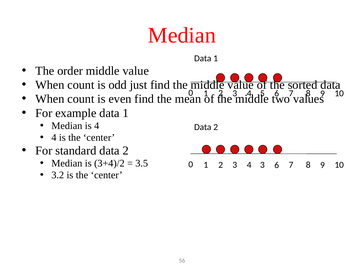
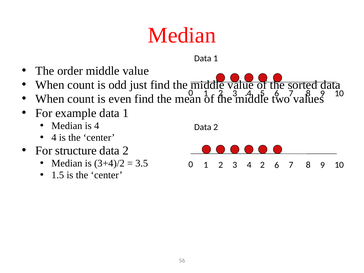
standard: standard -> structure (76, 151)
4 3: 3 -> 2 (262, 165)
3.2: 3.2 -> 1.5 (58, 175)
